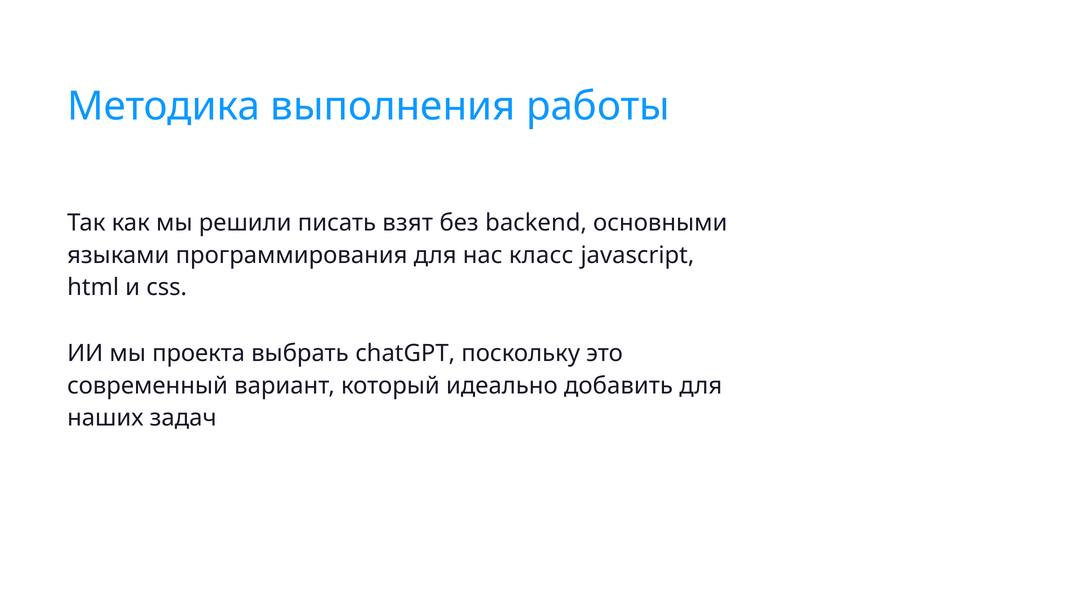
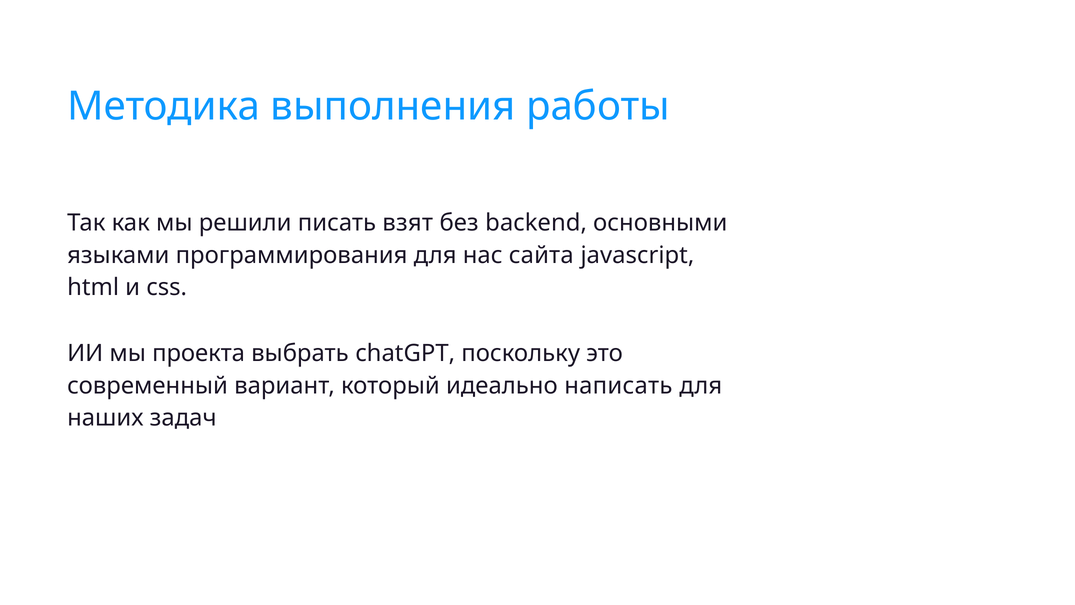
класс: класс -> сайта (541, 255)
добавить: добавить -> написать (618, 385)
